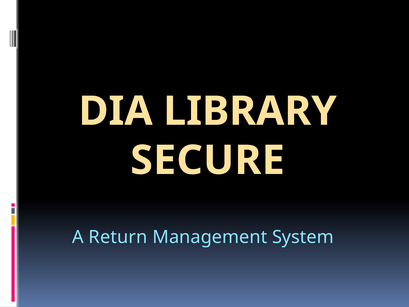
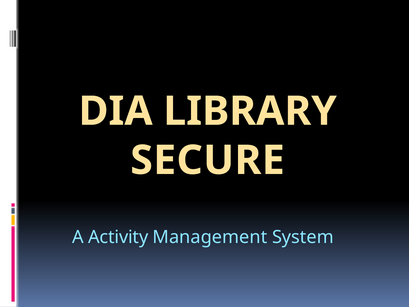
Return: Return -> Activity (118, 237)
